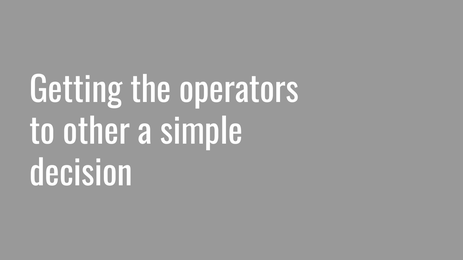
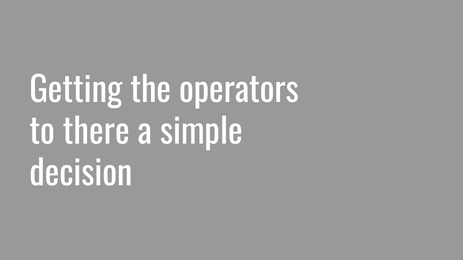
other: other -> there (96, 133)
